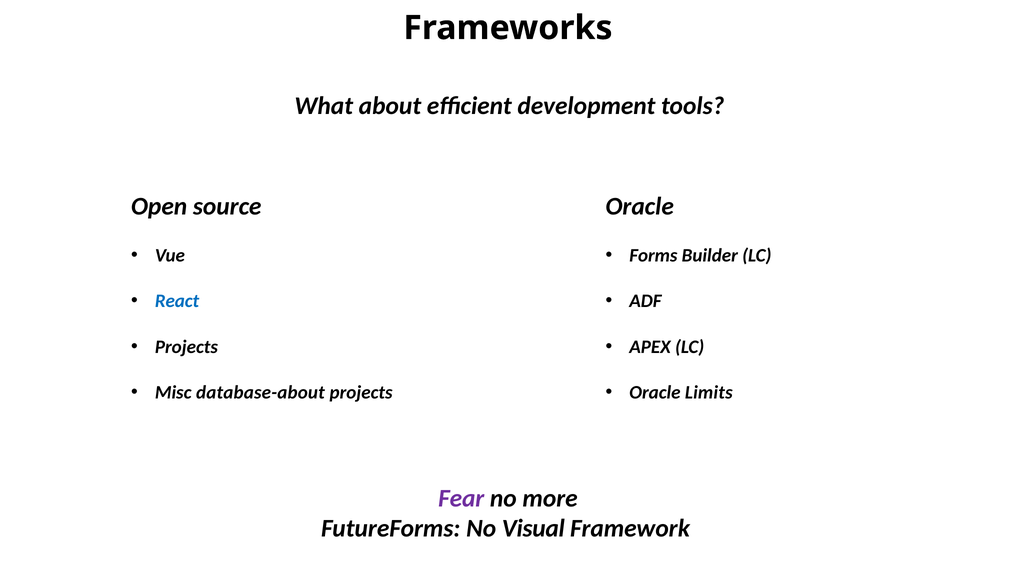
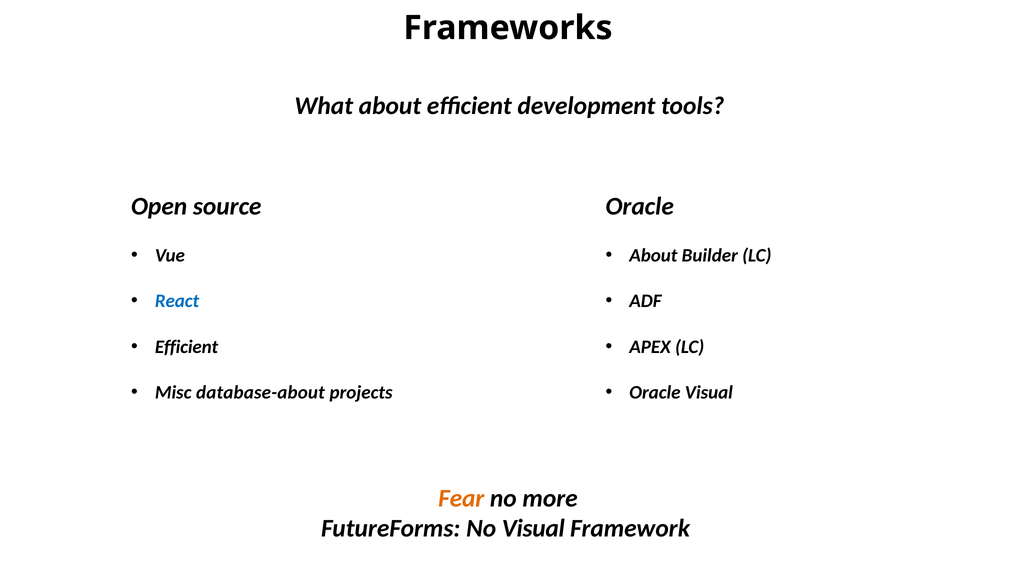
Forms: Forms -> About (653, 256)
Projects: Projects -> Efficient (186, 347)
Oracle Limits: Limits -> Visual (709, 393)
Fear colour: purple -> orange (461, 499)
